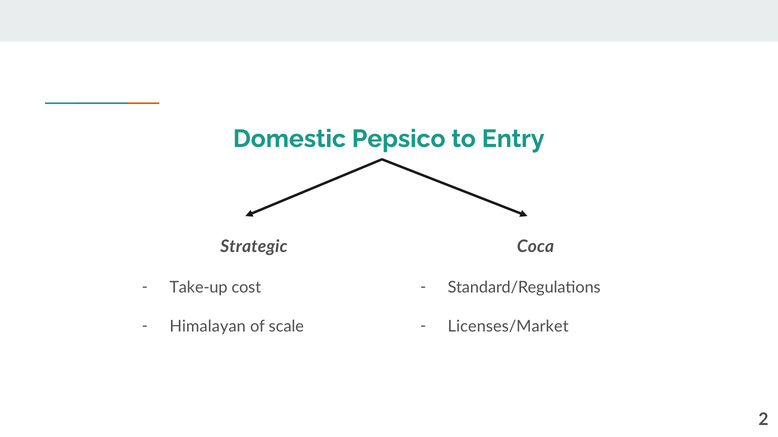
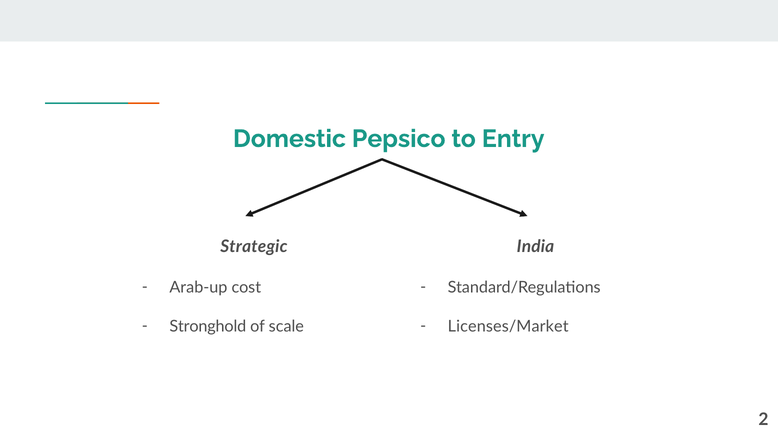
Coca: Coca -> India (535, 247)
Take-up: Take-up -> Arab-up (198, 288)
Himalayan: Himalayan -> Stronghold (208, 327)
